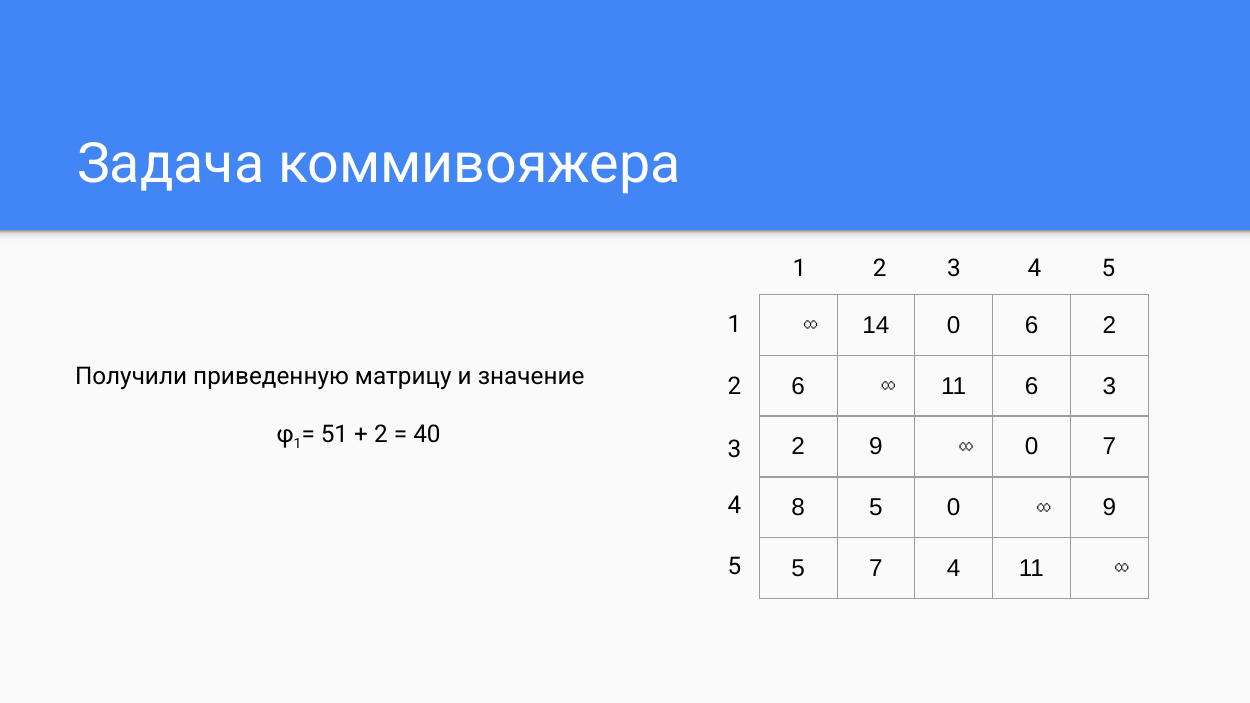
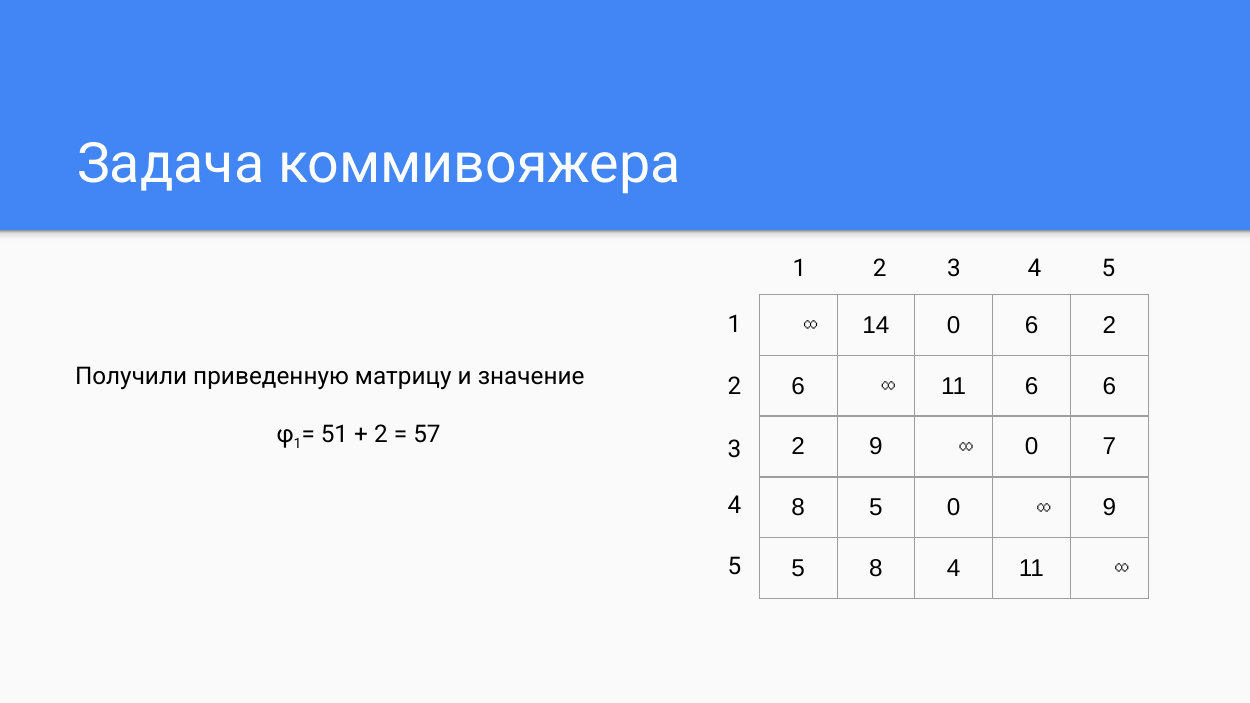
6 3: 3 -> 6 (1109, 386)
40: 40 -> 57 (427, 435)
5 7: 7 -> 8 (876, 569)
